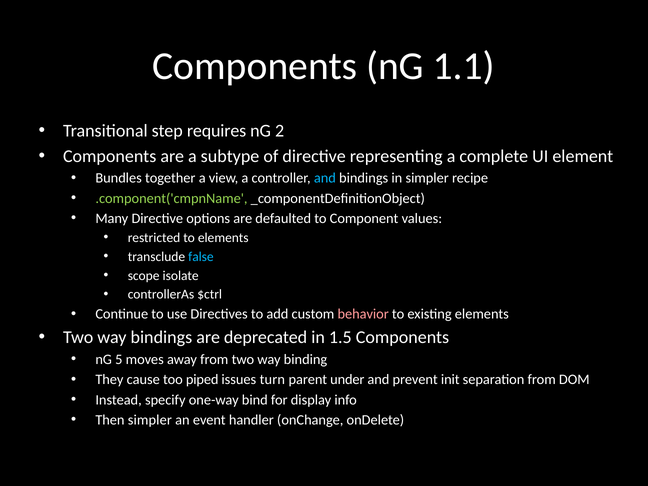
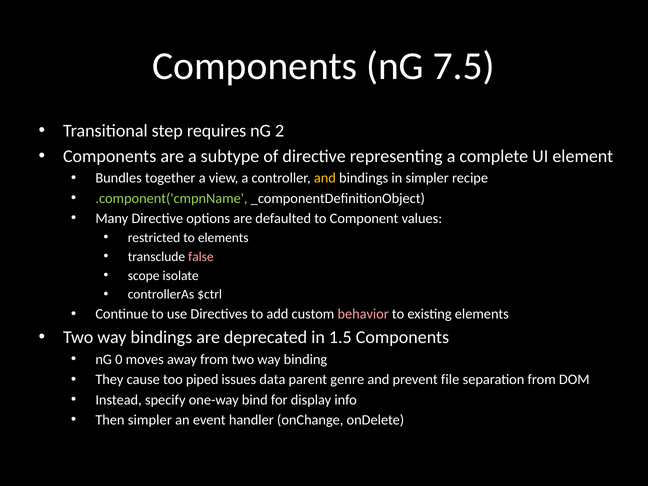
1.1: 1.1 -> 7.5 (464, 66)
and colour: light blue -> yellow (325, 178)
false colour: light blue -> pink (201, 257)
5: 5 -> 0 (119, 360)
turn: turn -> data (272, 380)
under: under -> genre (347, 380)
init: init -> file (450, 380)
